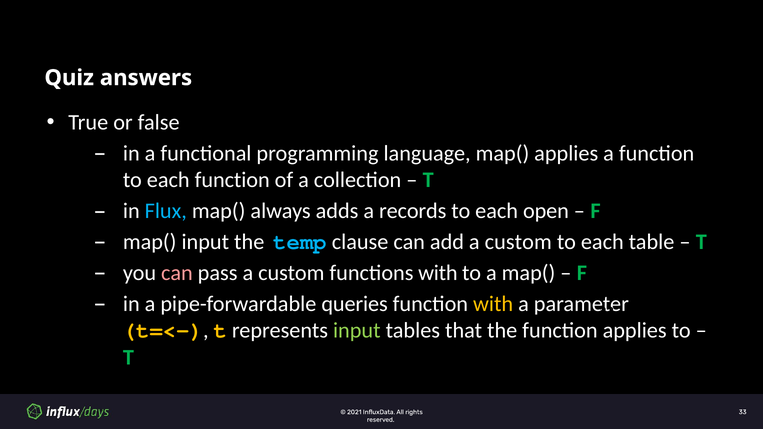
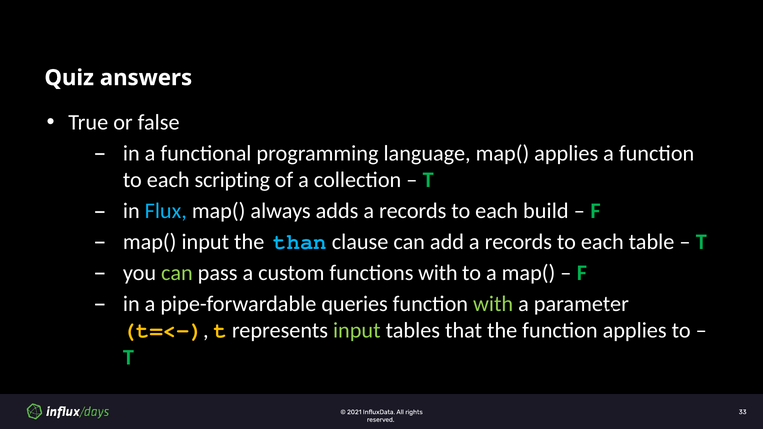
each function: function -> scripting (232, 180)
open: open -> build (546, 211)
temp: temp -> than (300, 242)
add a custom: custom -> records (518, 242)
can colour: pink -> light green (177, 273)
with colour: yellow -> light green (493, 304)
